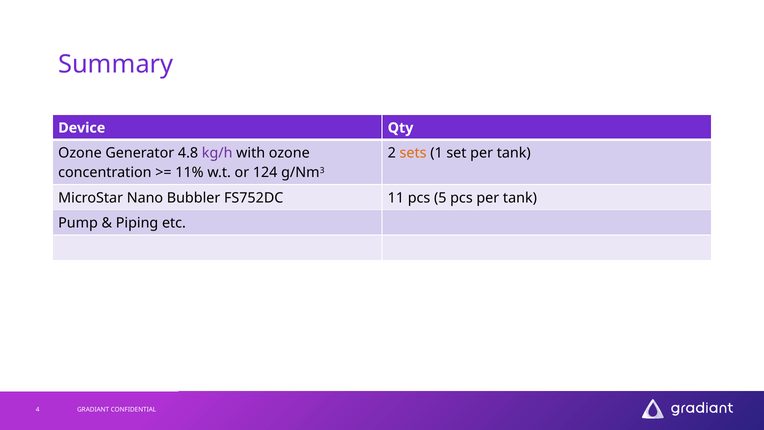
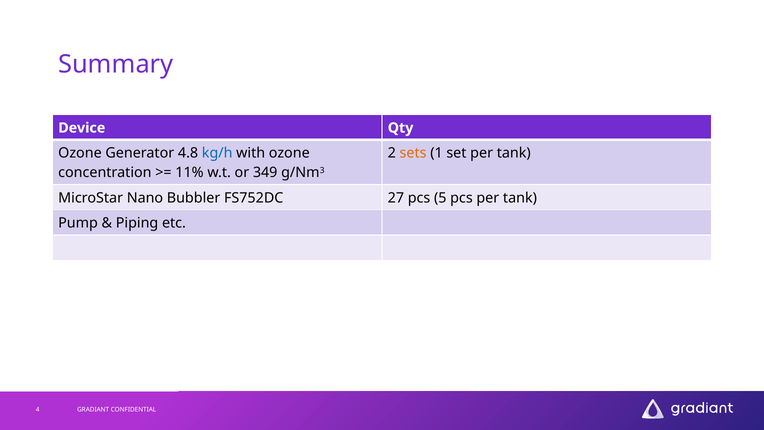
kg/h colour: purple -> blue (217, 153)
124: 124 -> 349 (265, 173)
11: 11 -> 27 (396, 198)
